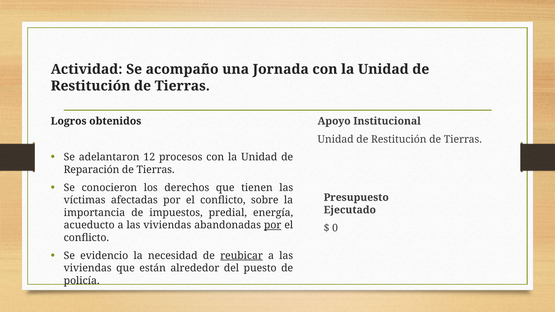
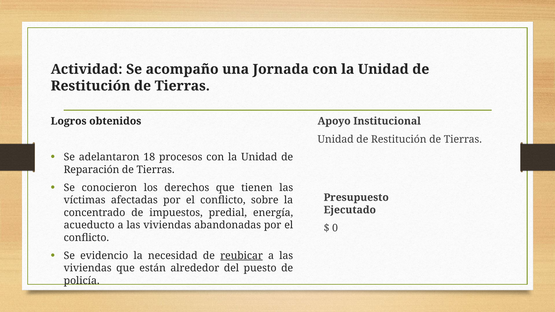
12: 12 -> 18 (149, 157)
importancia: importancia -> concentrado (94, 213)
por underline: present -> none (273, 225)
